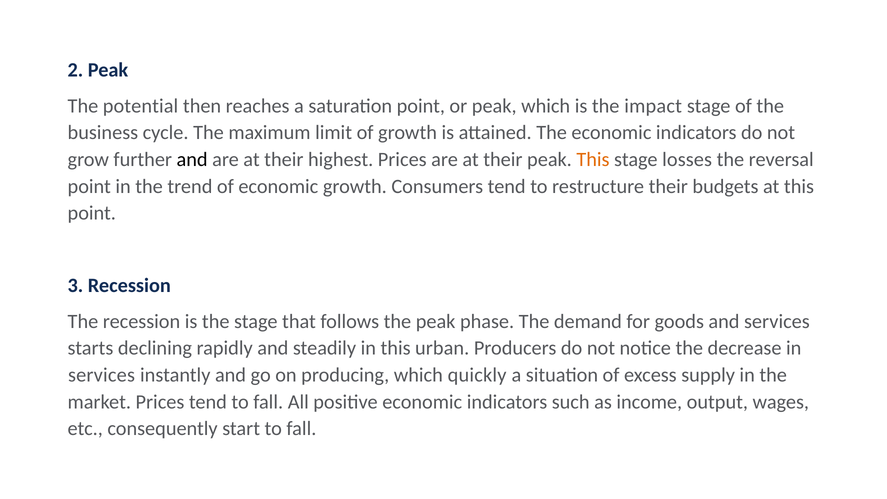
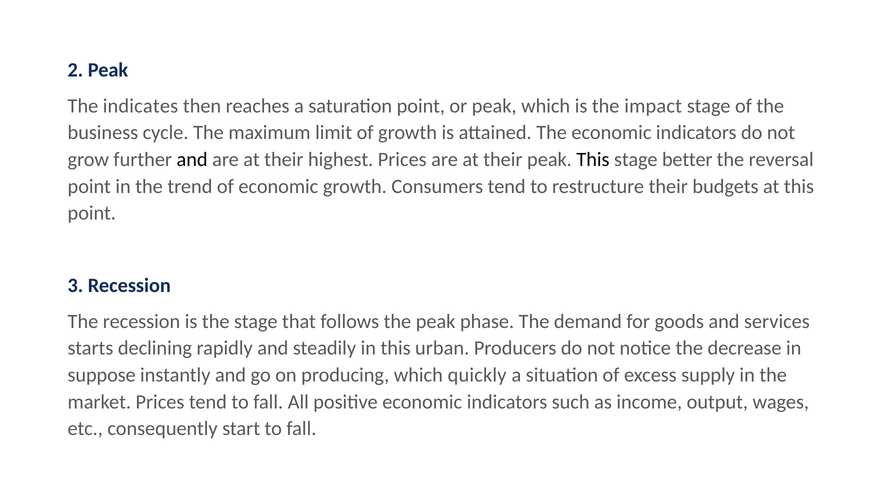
potential: potential -> indicates (140, 106)
This colour: orange -> black (593, 160)
losses: losses -> better (687, 160)
services: services -> suppose (102, 375)
